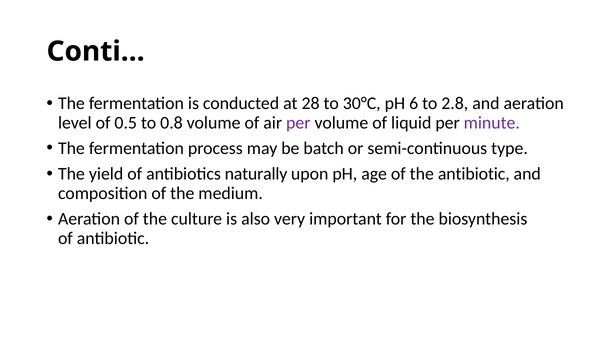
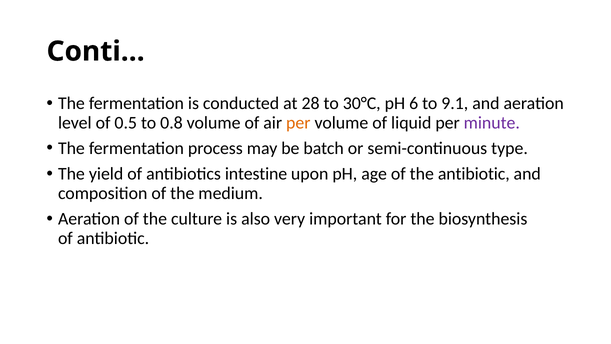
2.8: 2.8 -> 9.1 (455, 103)
per colour: purple -> orange (298, 123)
naturally: naturally -> intestine (256, 174)
